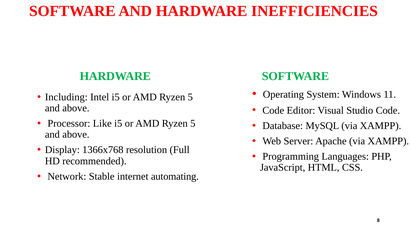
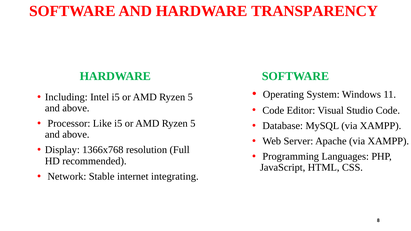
INEFFICIENCIES: INEFFICIENCIES -> TRANSPARENCY (315, 11)
automating: automating -> integrating (175, 177)
